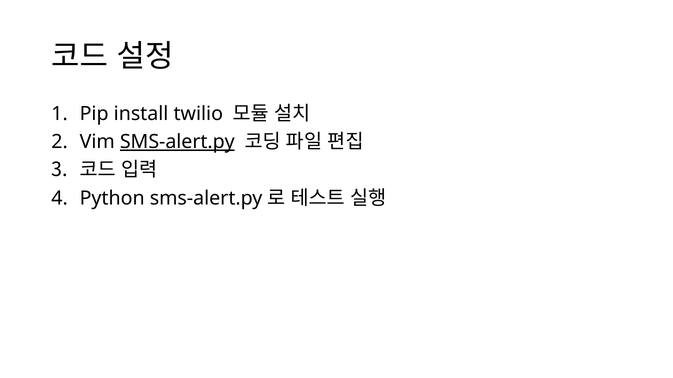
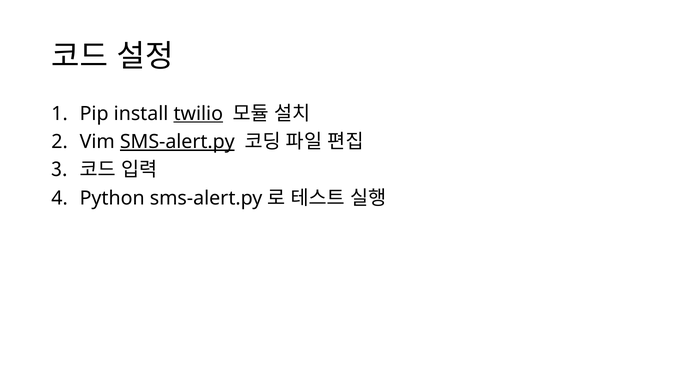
twilio underline: none -> present (198, 114)
